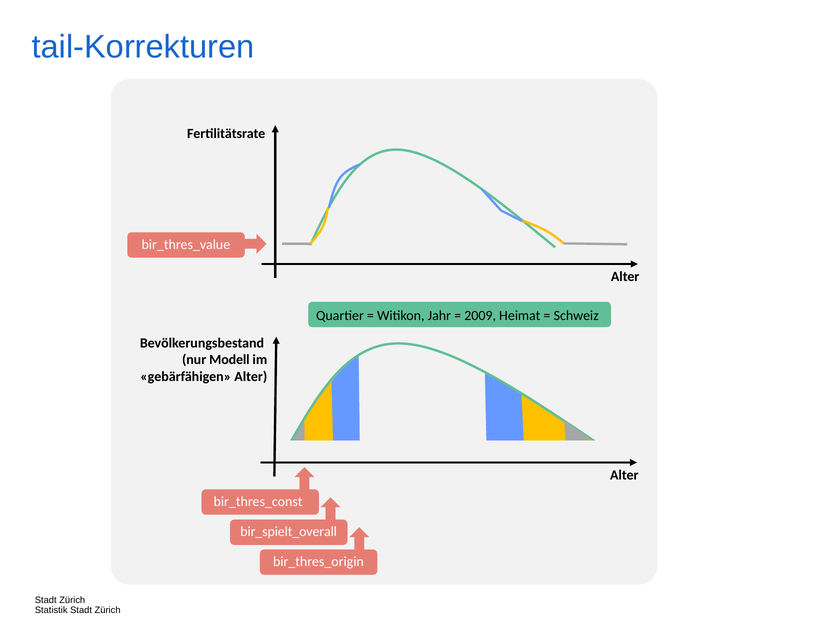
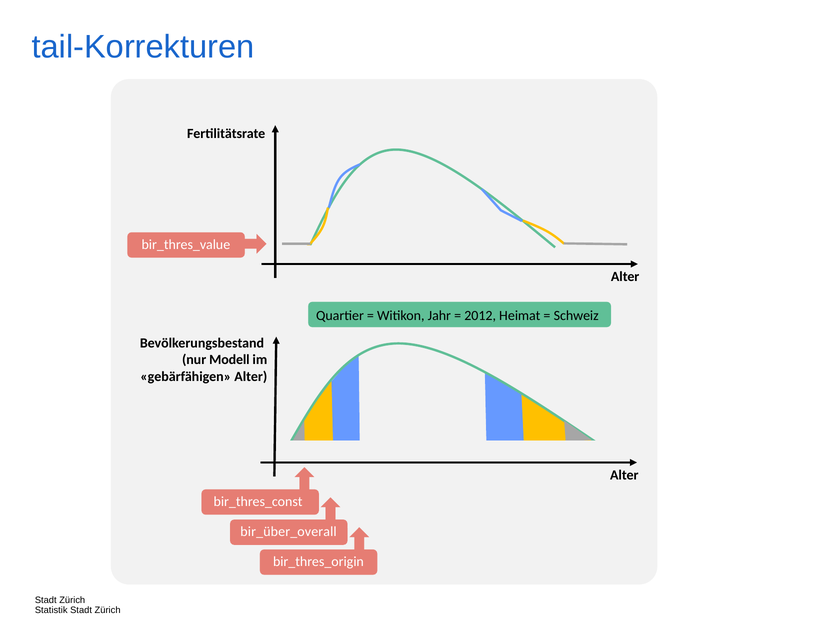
2009: 2009 -> 2012 (480, 315)
bir_spielt_overall: bir_spielt_overall -> bir_über_overall (289, 531)
